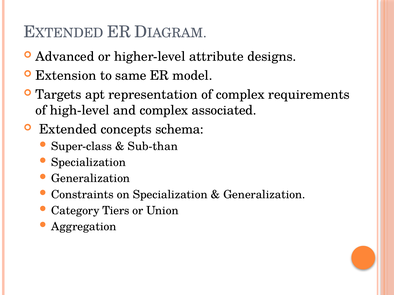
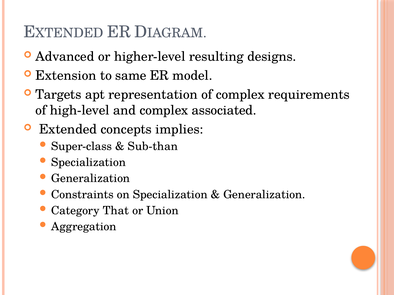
attribute: attribute -> resulting (216, 57)
schema: schema -> implies (179, 130)
Tiers: Tiers -> That (116, 211)
